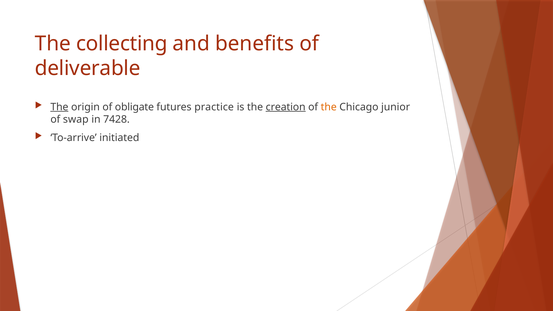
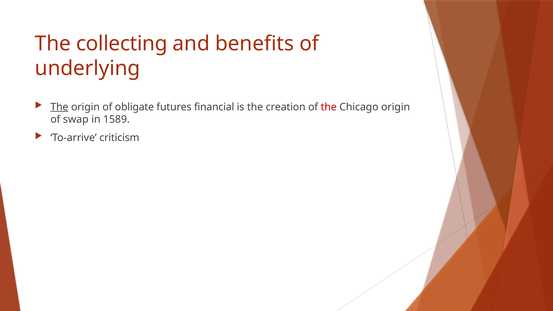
deliverable: deliverable -> underlying (88, 68)
practice: practice -> financial (214, 107)
creation underline: present -> none (286, 107)
the colour: orange -> red (329, 107)
Chicago junior: junior -> origin (396, 107)
7428: 7428 -> 1589 (116, 119)
initiated: initiated -> criticism (119, 138)
